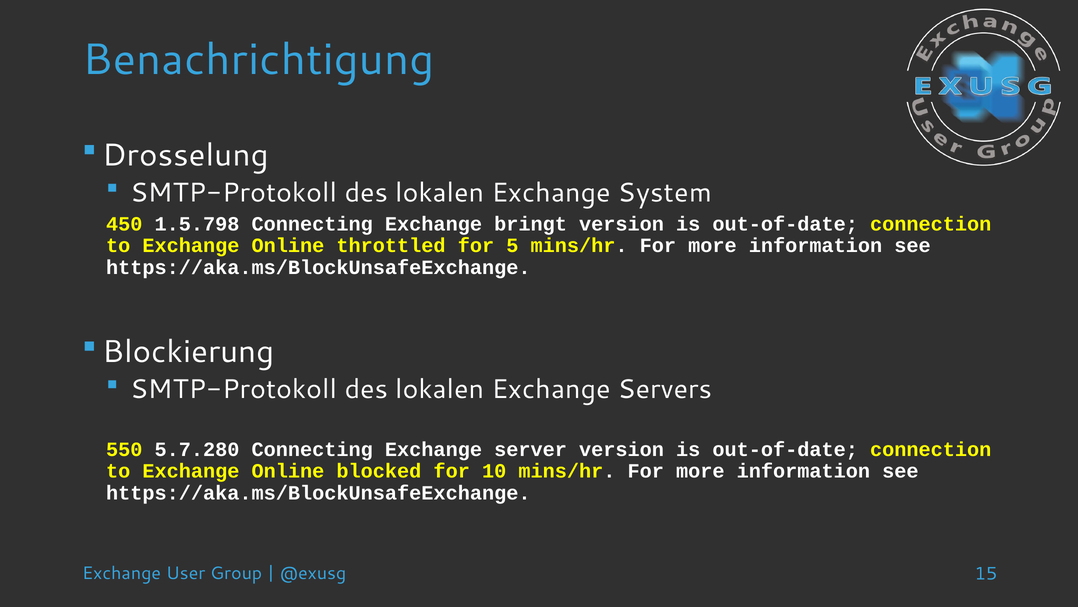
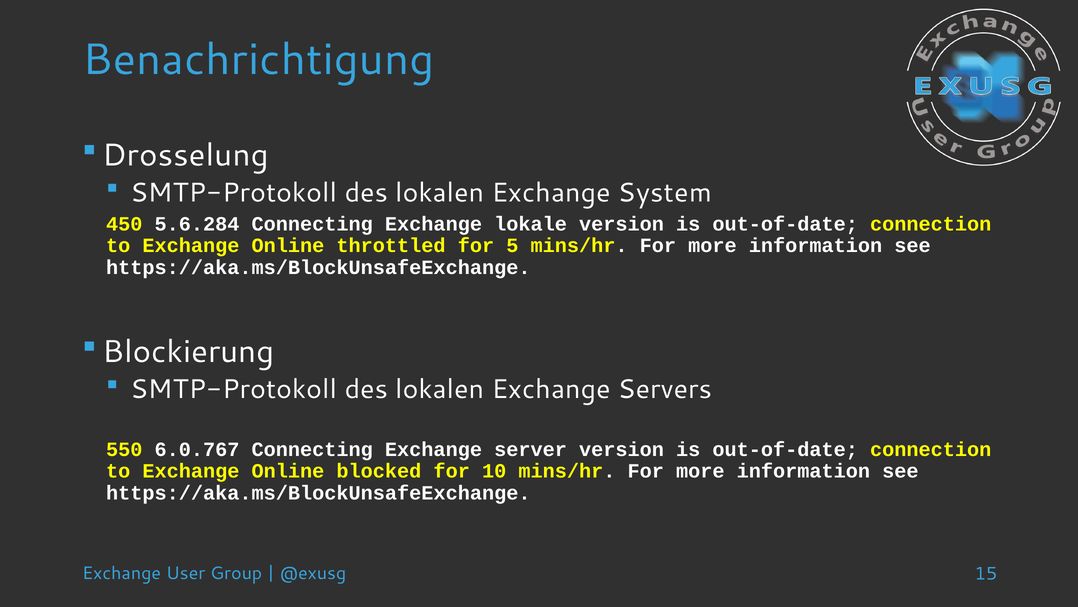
1.5.798: 1.5.798 -> 5.6.284 (197, 224)
bringt: bringt -> lokale (531, 224)
5.7.280: 5.7.280 -> 6.0.767 (197, 449)
